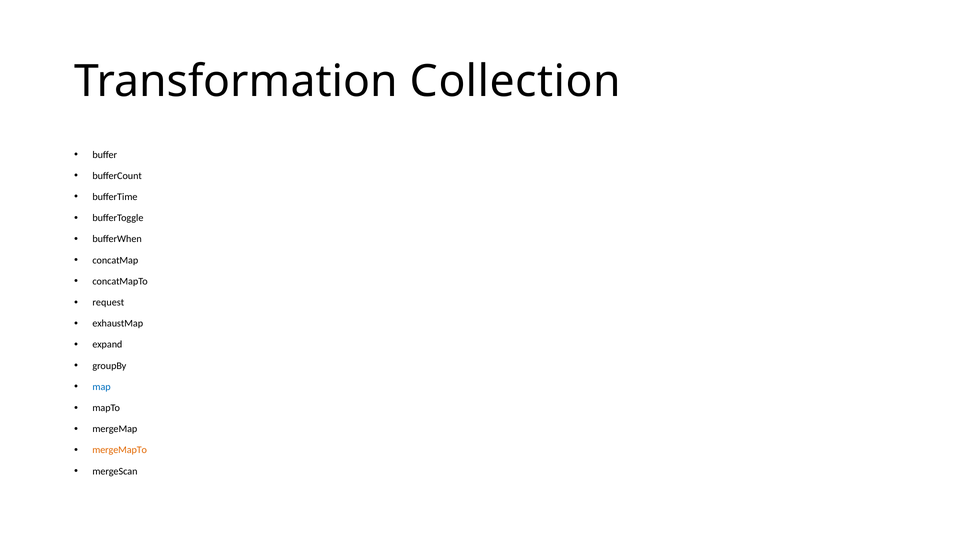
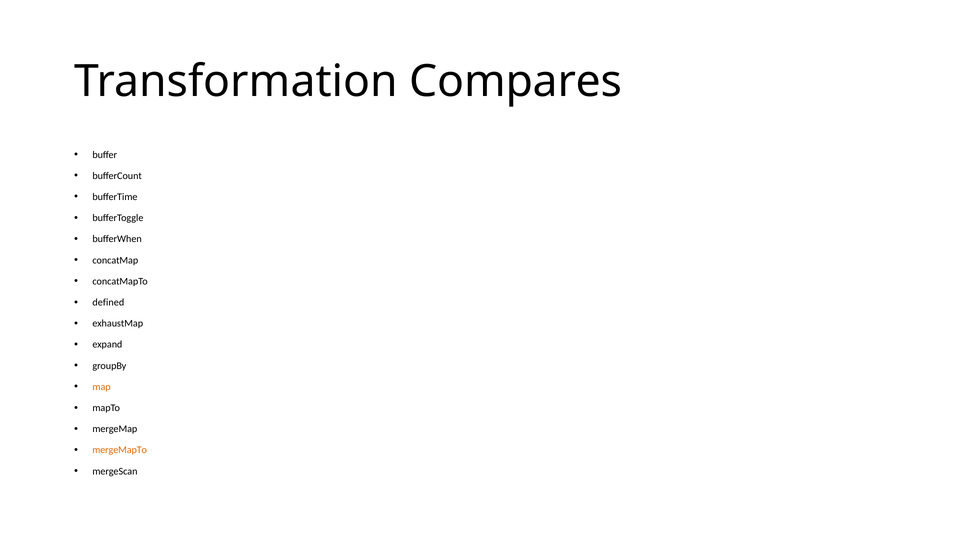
Collection: Collection -> Compares (516, 82)
request: request -> defined (108, 303)
map colour: blue -> orange (102, 387)
